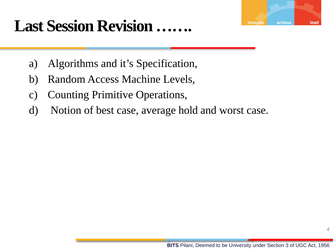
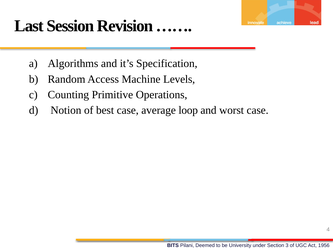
hold: hold -> loop (188, 110)
